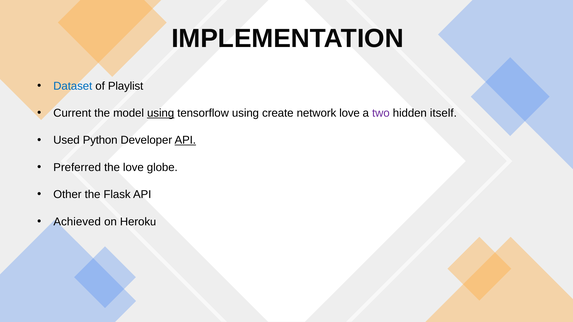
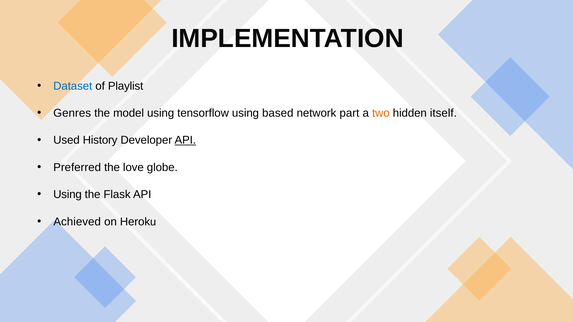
Current: Current -> Genres (72, 113)
using underline: present -> none (161, 113)
create: create -> based (278, 113)
network love: love -> part (349, 113)
two colour: purple -> orange (381, 113)
Python: Python -> History (100, 140)
Other: Other -> Using (68, 195)
